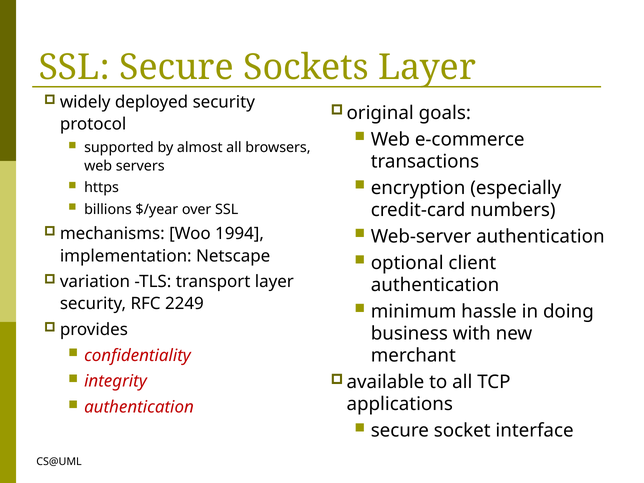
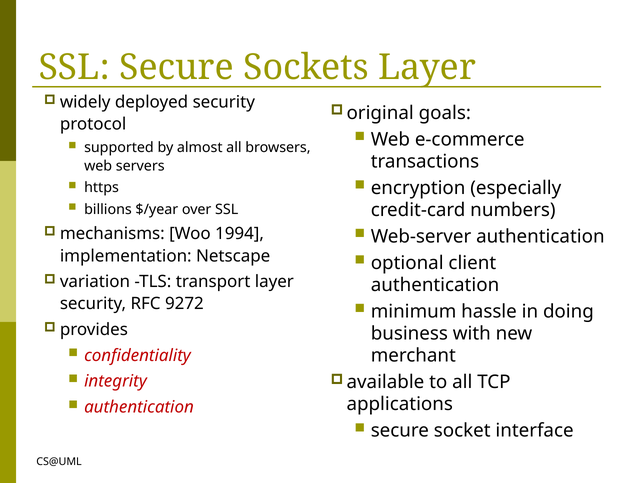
2249: 2249 -> 9272 (184, 304)
